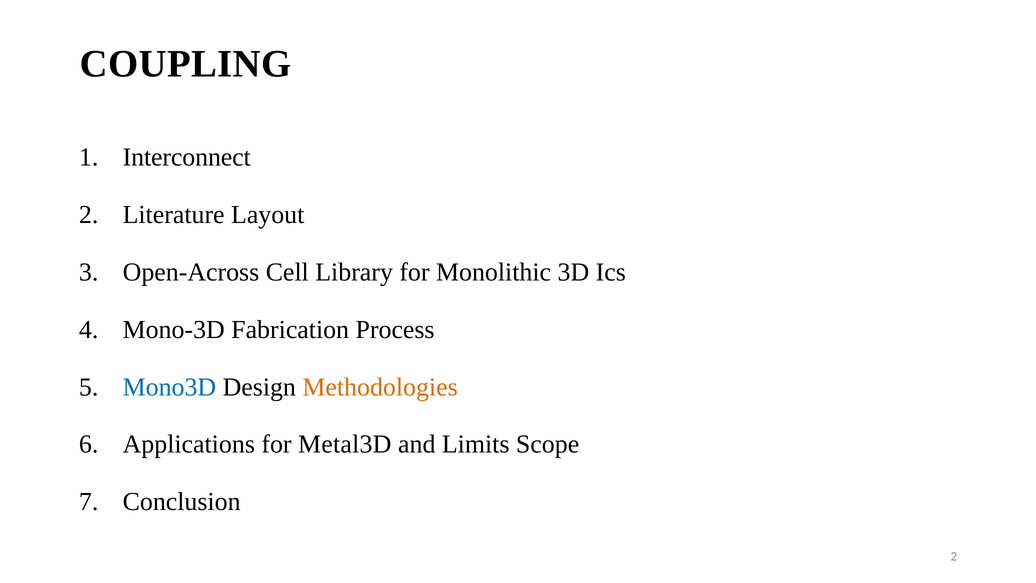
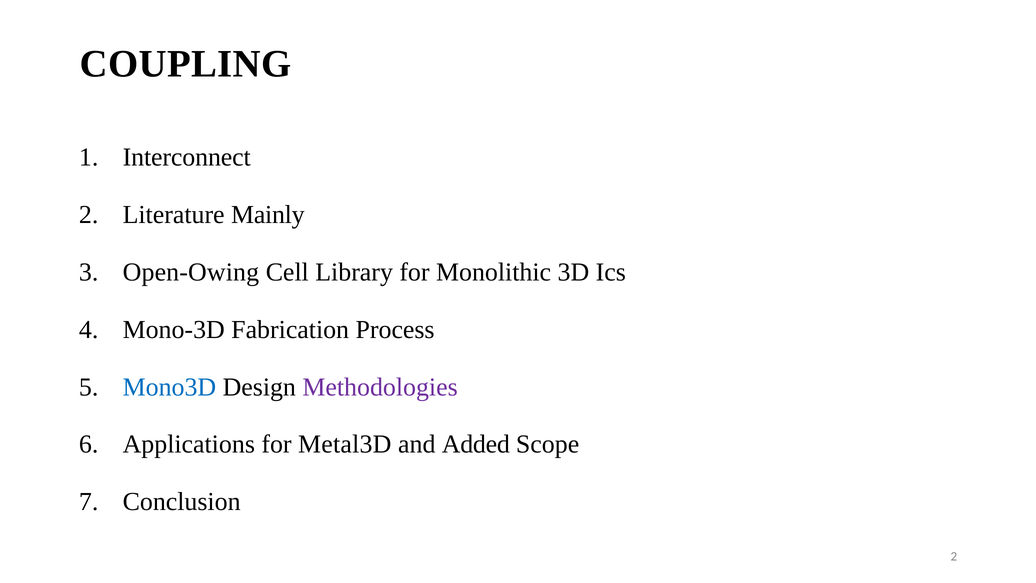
Layout: Layout -> Mainly (268, 215)
Open-Across: Open-Across -> Open-Owing (191, 272)
Methodologies colour: orange -> purple (380, 387)
Limits: Limits -> Added (476, 444)
